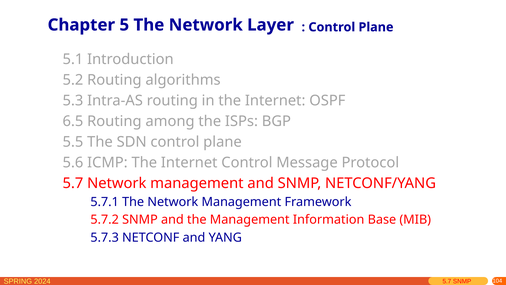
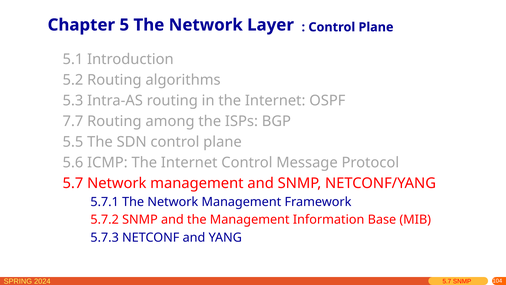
6.5: 6.5 -> 7.7 (73, 121)
